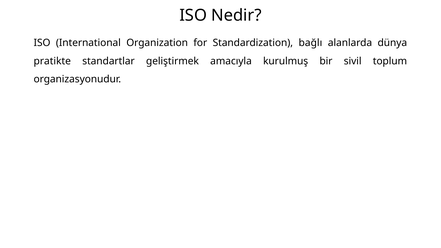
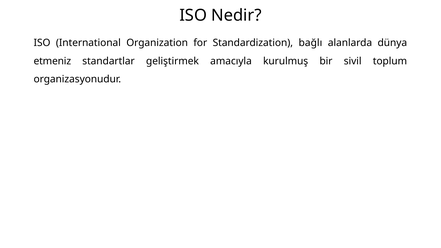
pratikte: pratikte -> etmeniz (52, 61)
